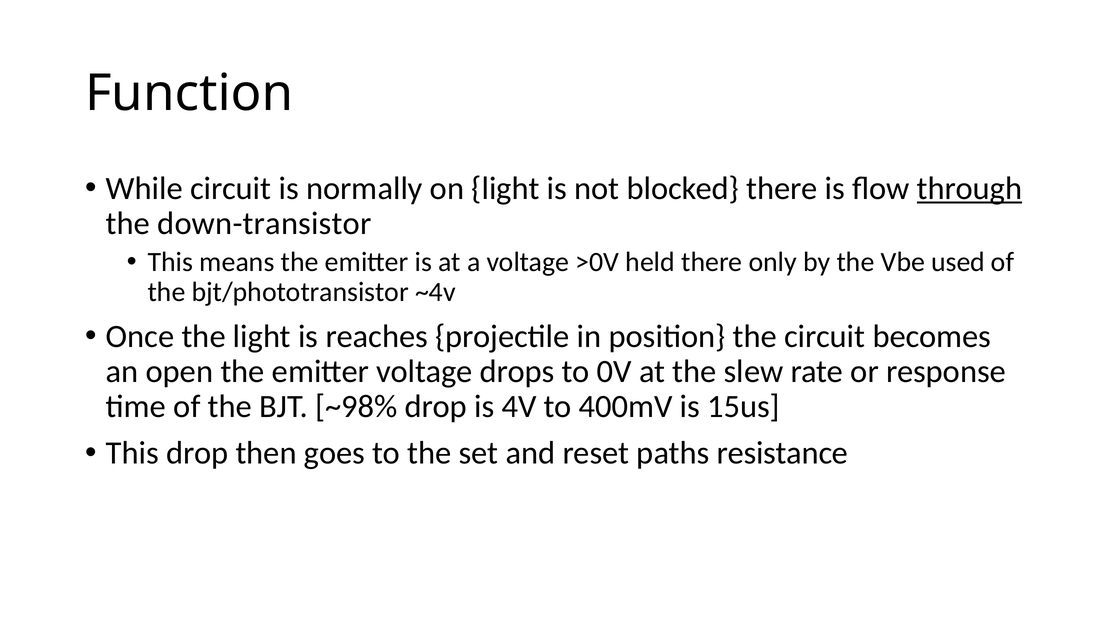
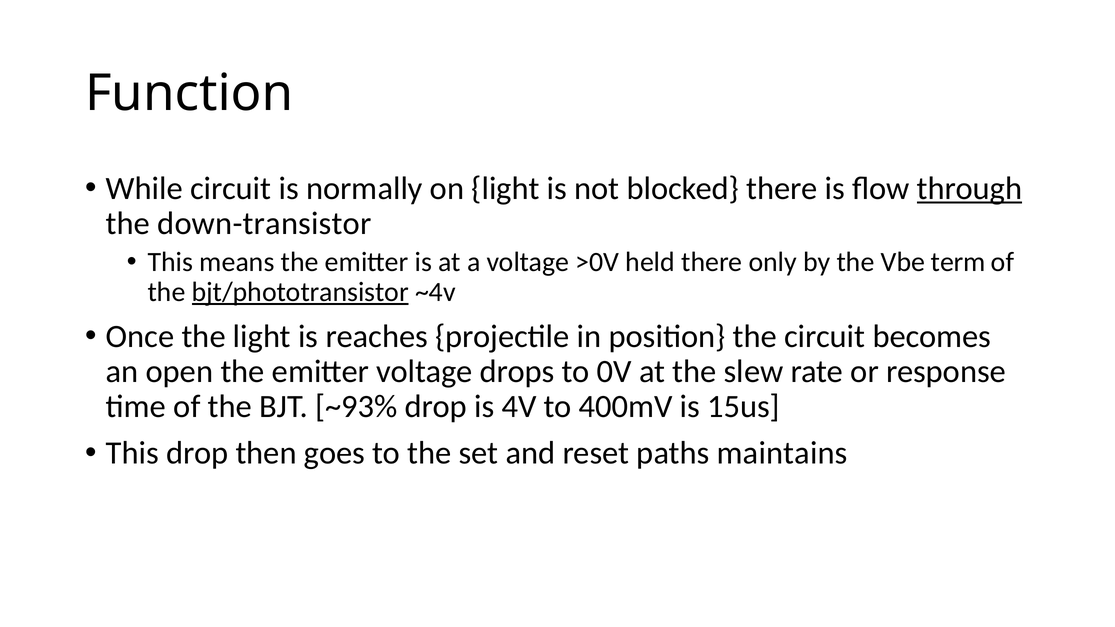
used: used -> term (958, 262)
bjt/phototransistor underline: none -> present (300, 292)
~98%: ~98% -> ~93% (356, 407)
resistance: resistance -> maintains (782, 453)
